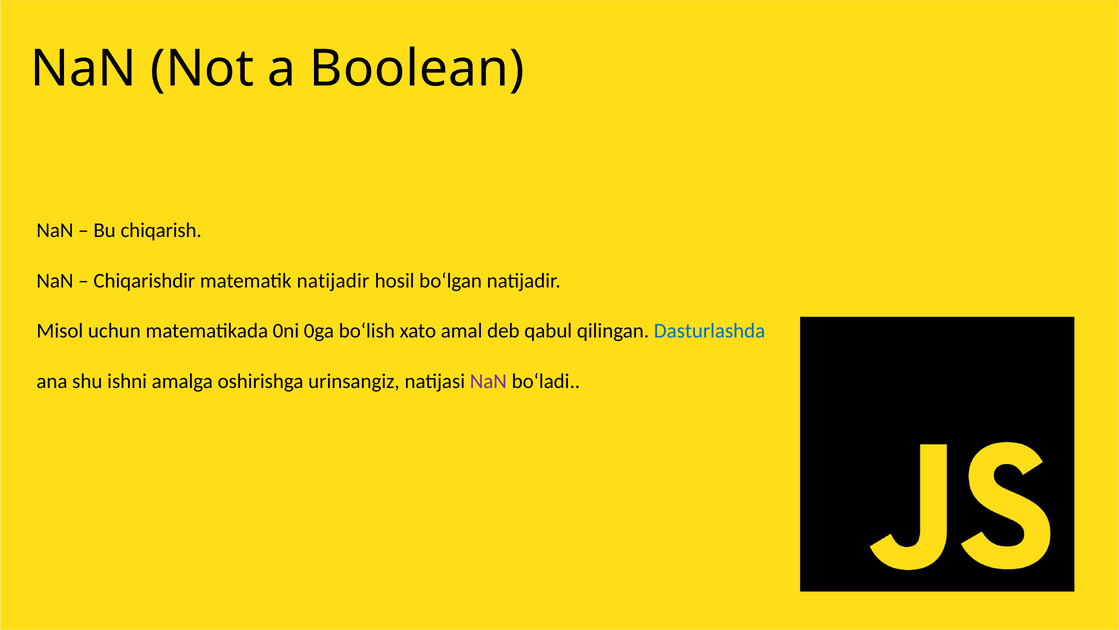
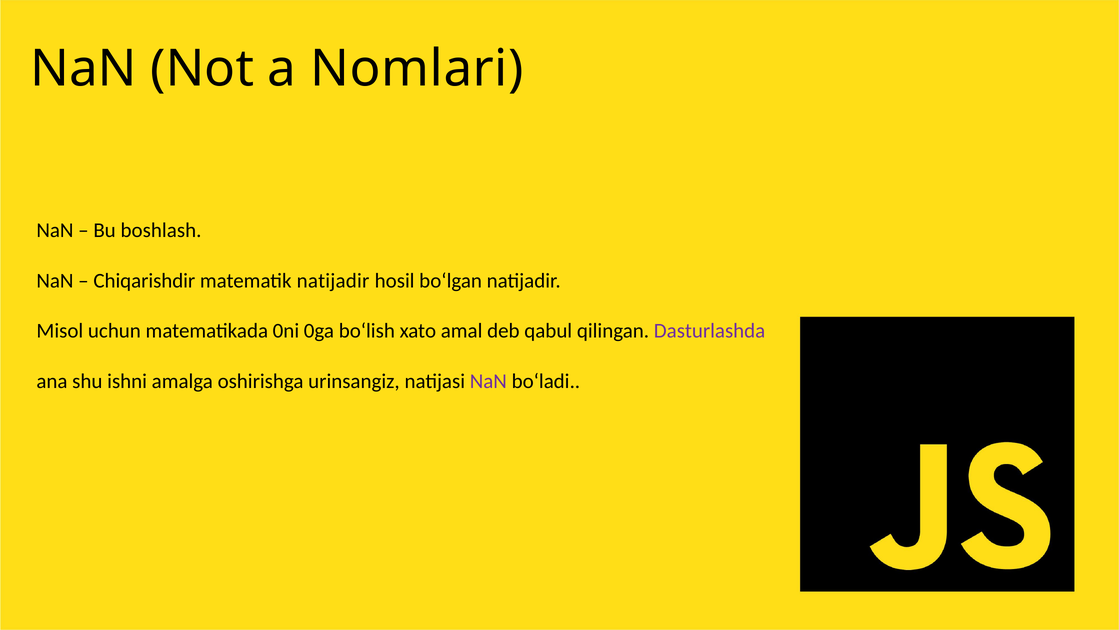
Boolean: Boolean -> Nomlari (417, 69)
chiqarish: chiqarish -> boshlash (161, 230)
Dasturlashda colour: blue -> purple (710, 331)
